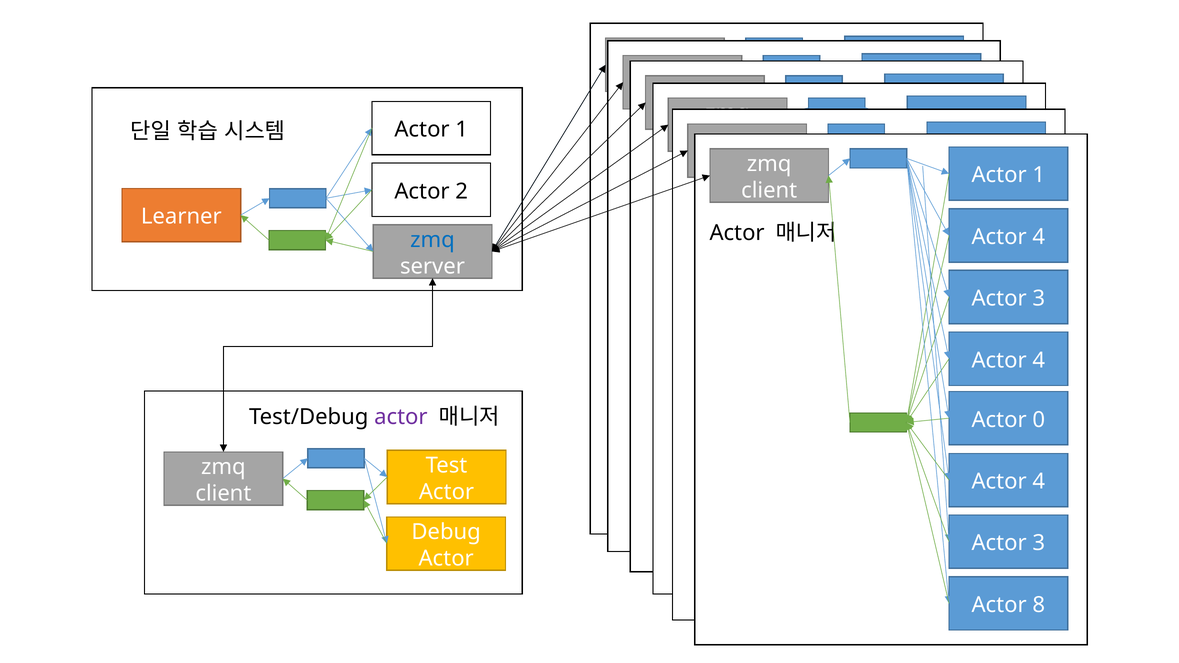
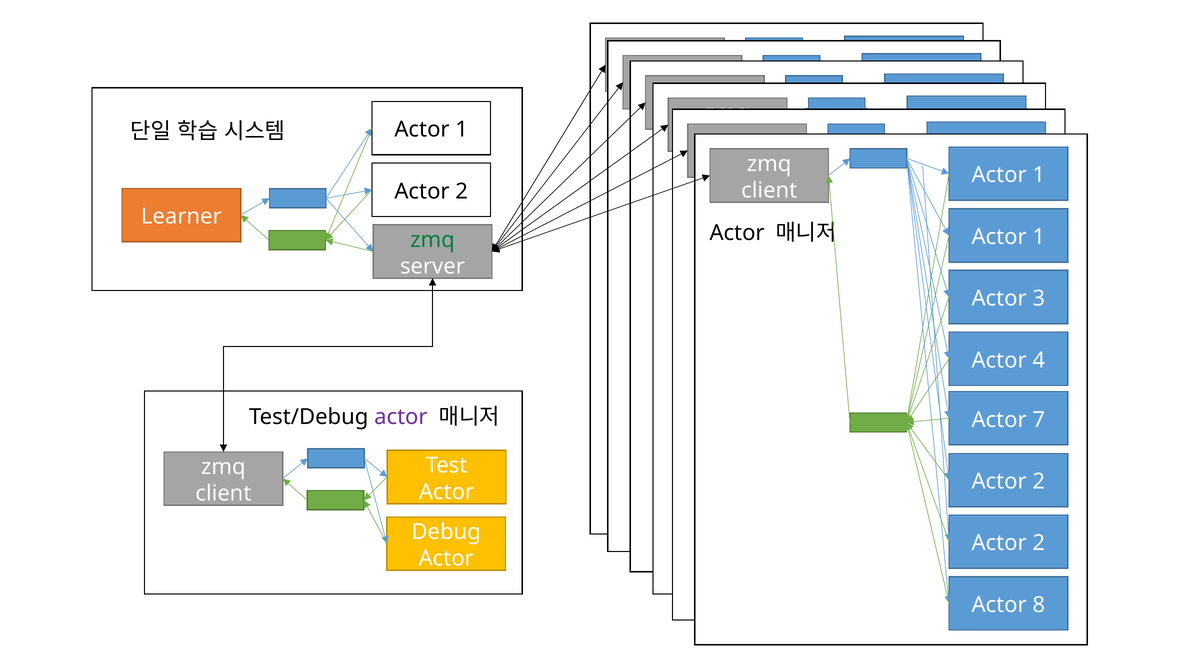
4: 4 -> 1 (1039, 237)
zmq colour: blue -> green (432, 240)
0: 0 -> 7 (1039, 420)
4: 4 -> 2 (1039, 482)
3: 3 -> 2 (1039, 543)
